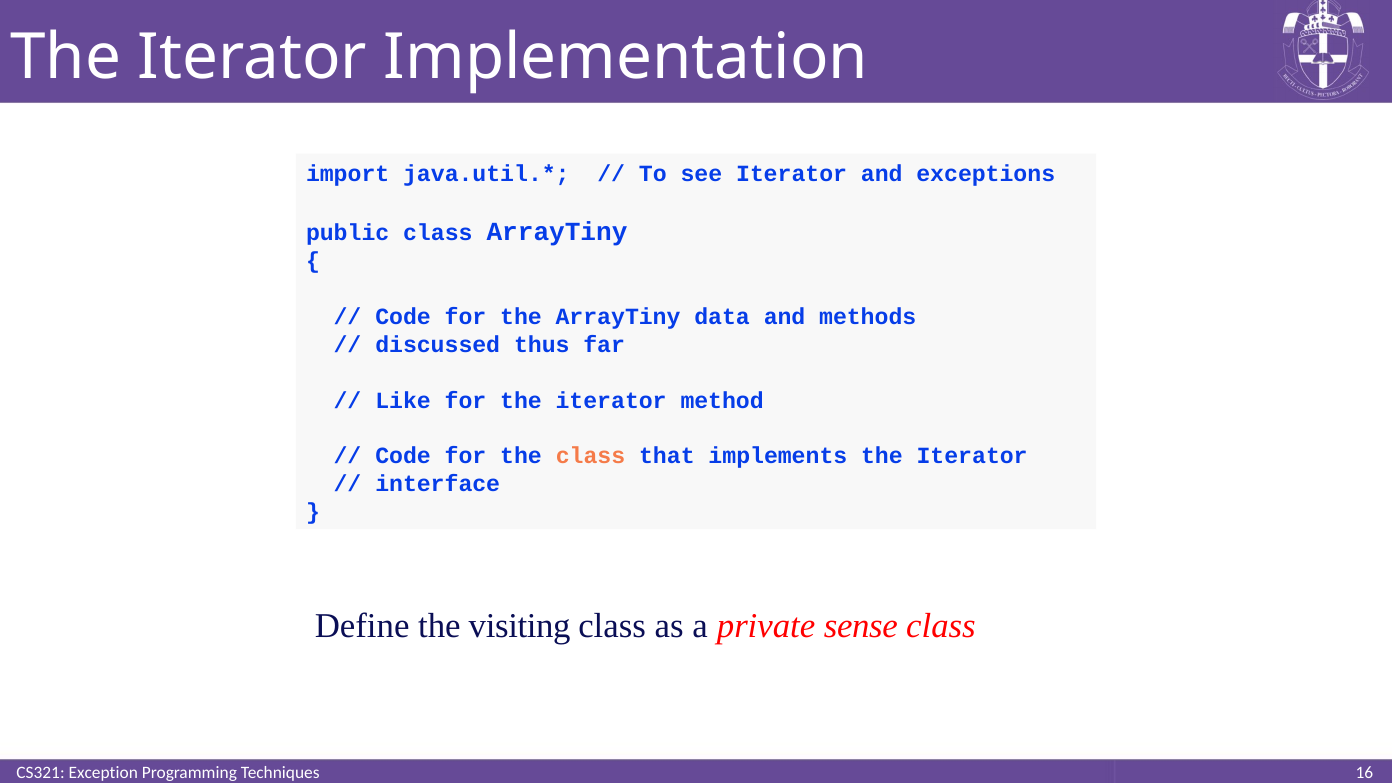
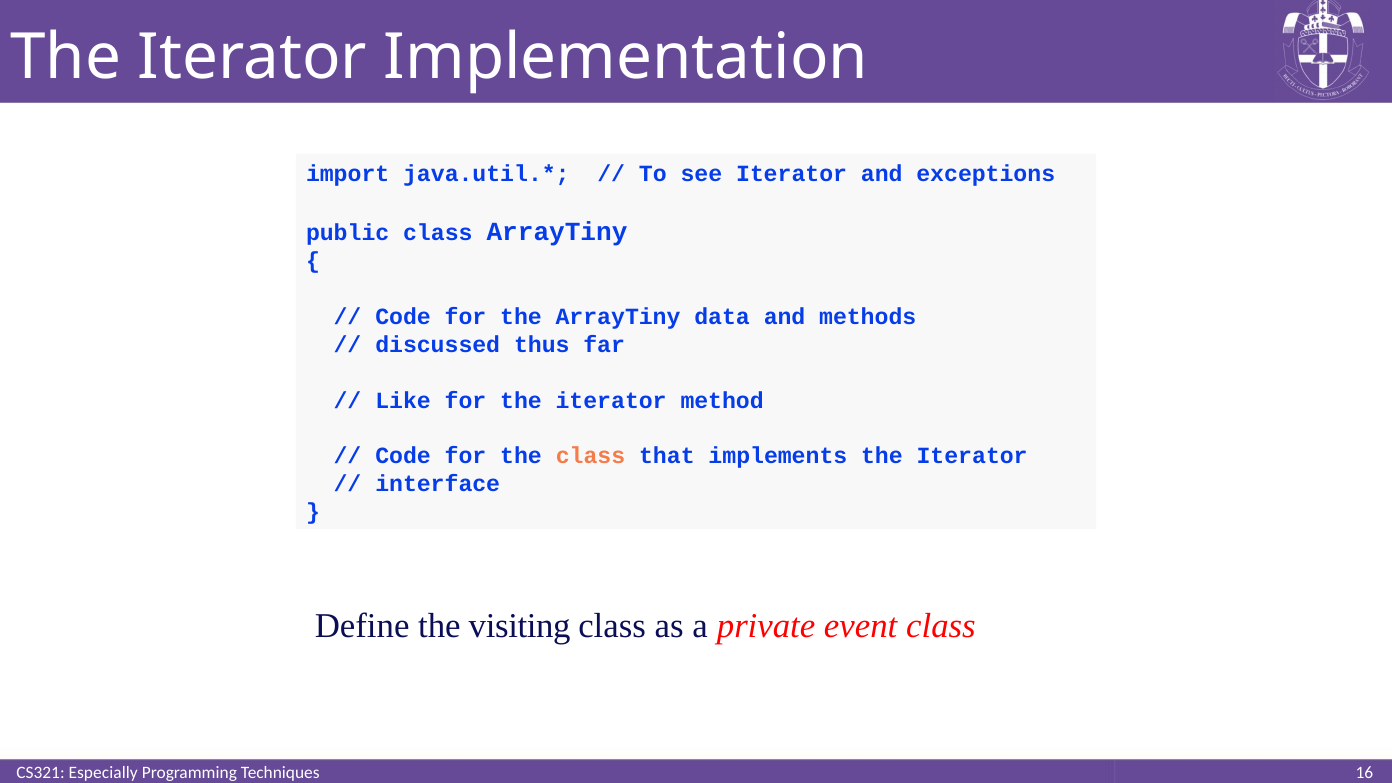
sense: sense -> event (861, 626)
Exception: Exception -> Especially (103, 772)
